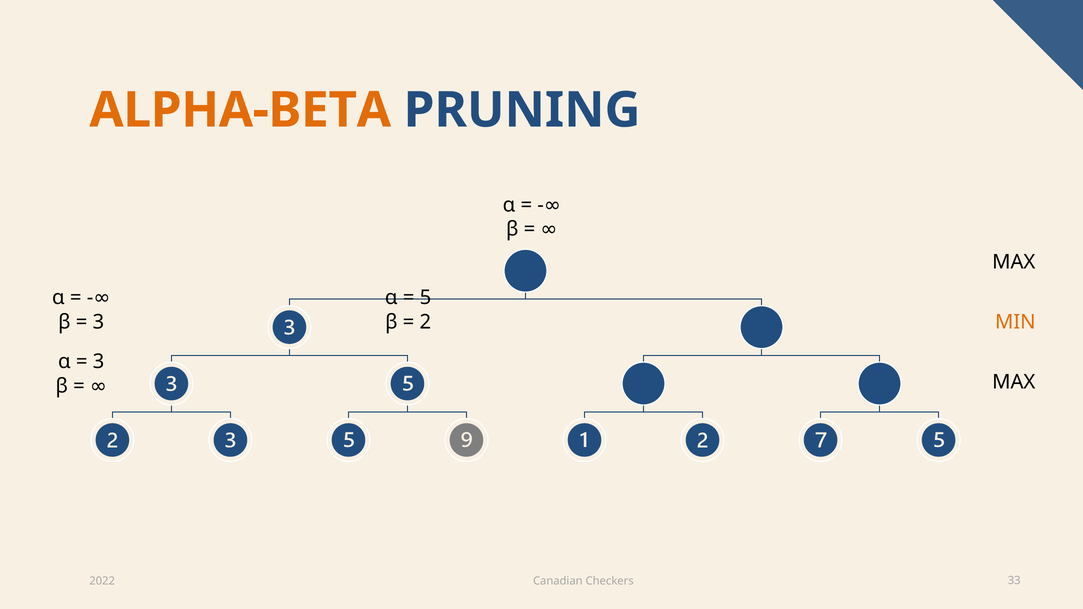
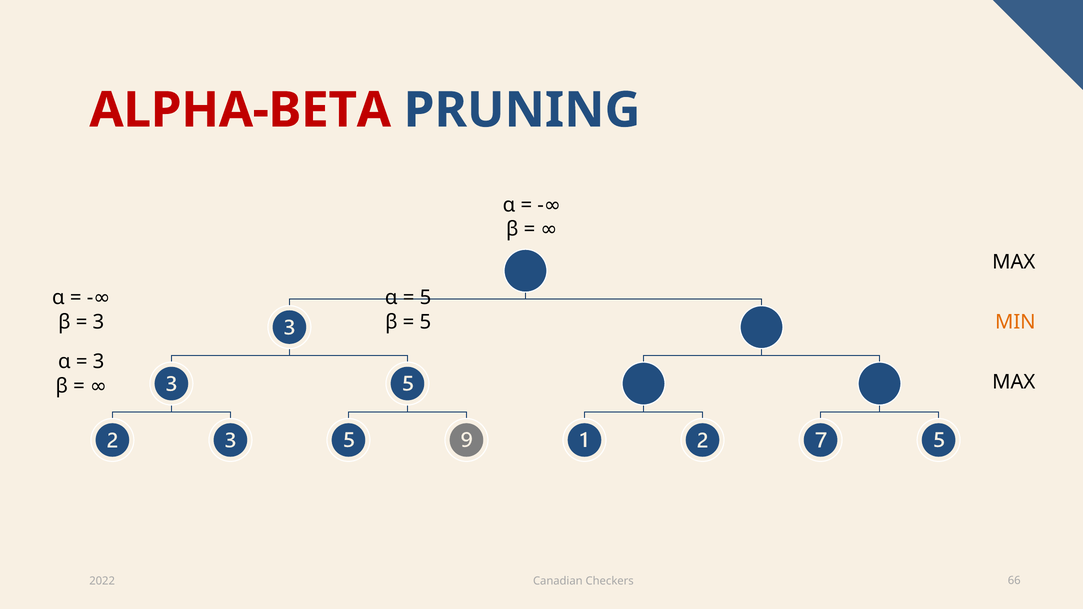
ALPHA-BETA colour: orange -> red (240, 110)
2: 2 -> 5 (425, 322)
33: 33 -> 66 (1014, 581)
